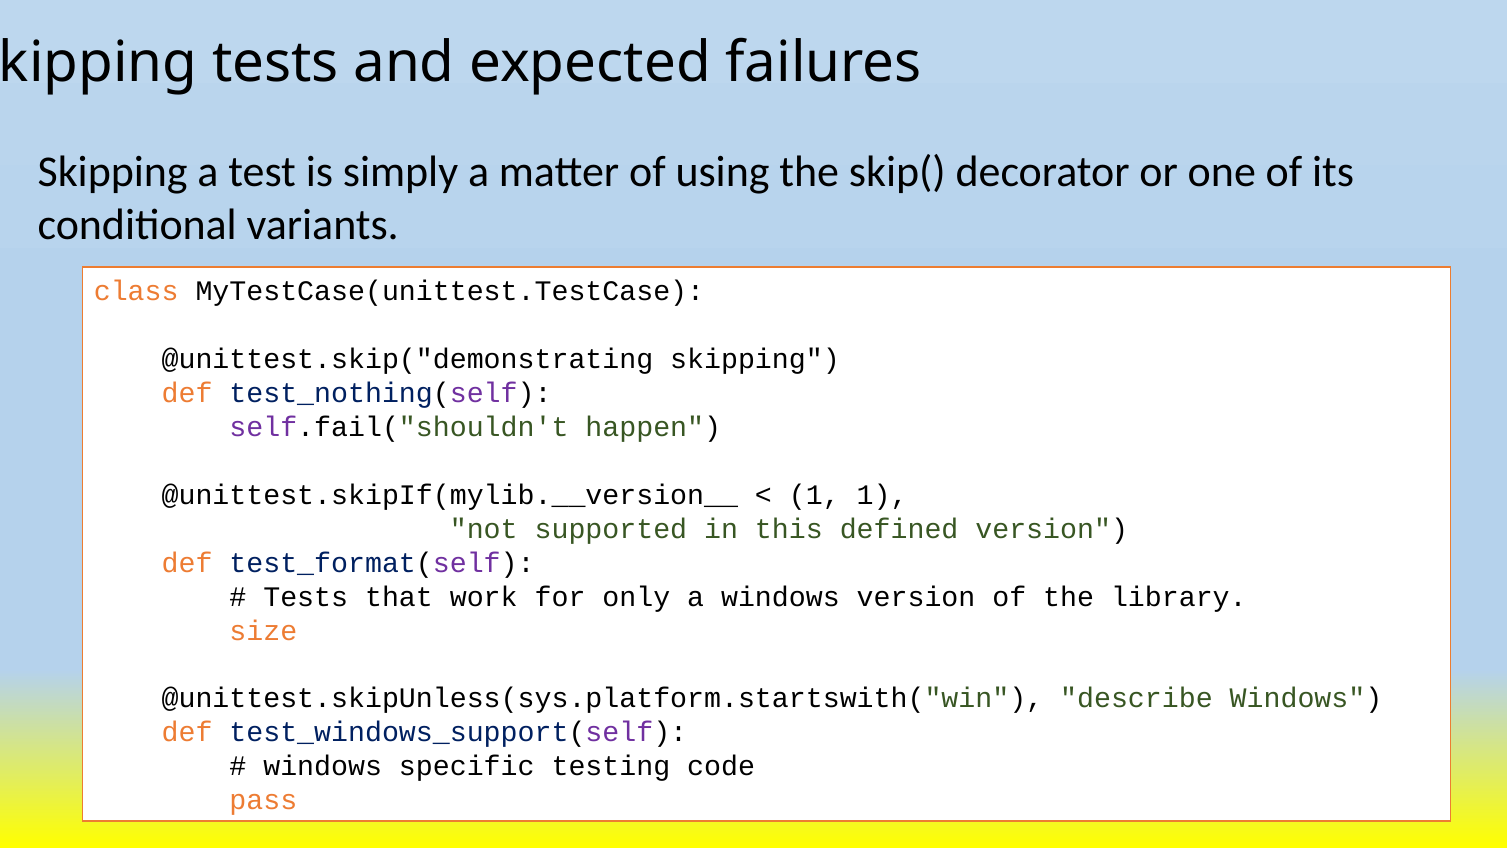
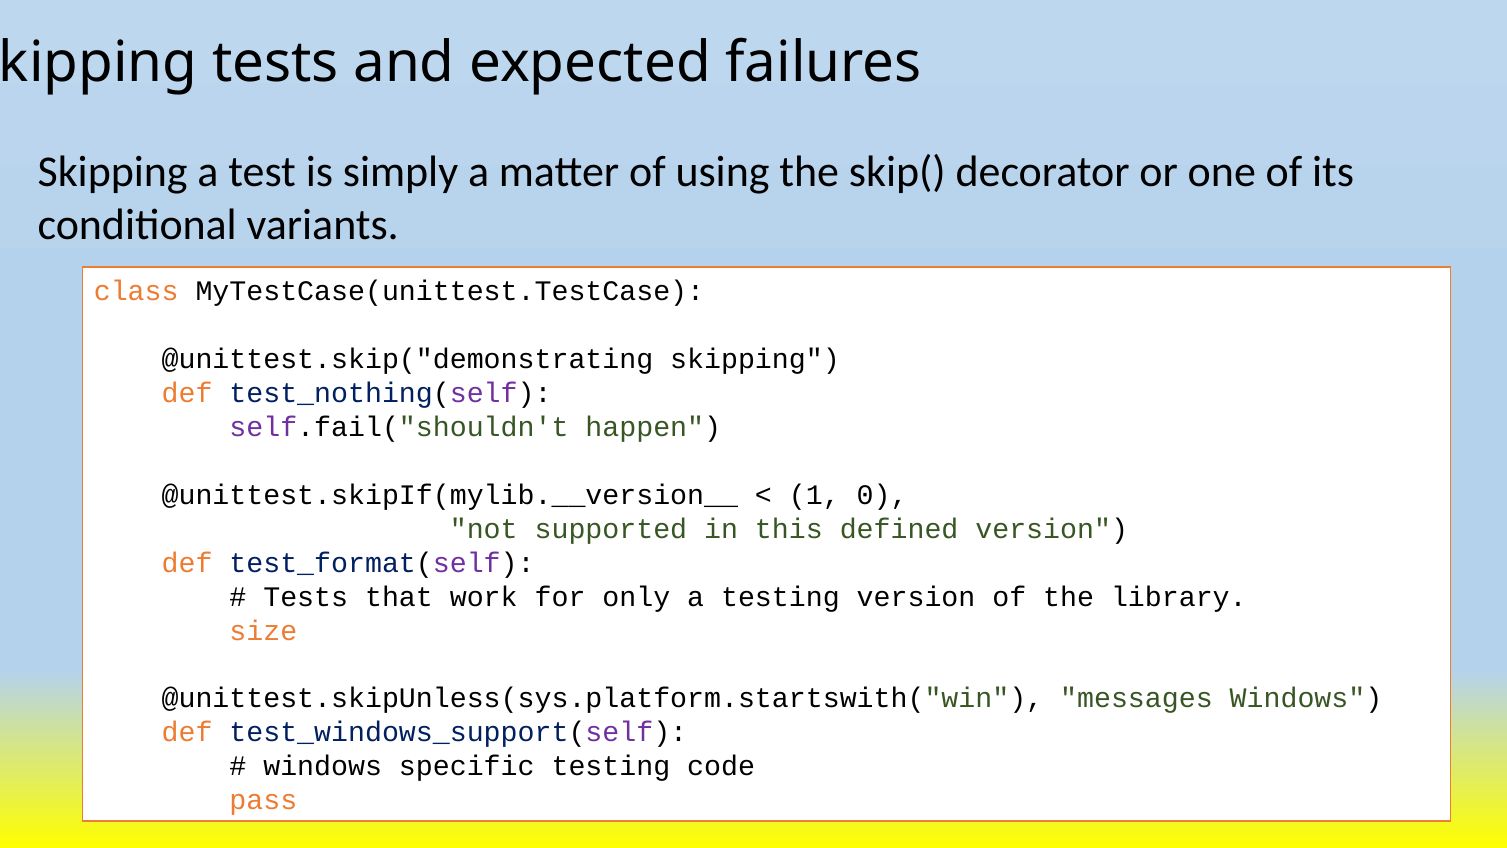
1 1: 1 -> 0 (882, 495)
a windows: windows -> testing (780, 597)
describe: describe -> messages (1136, 698)
